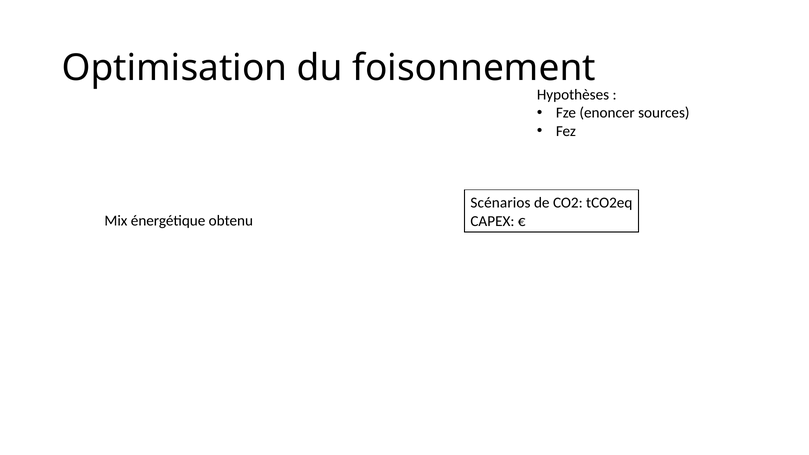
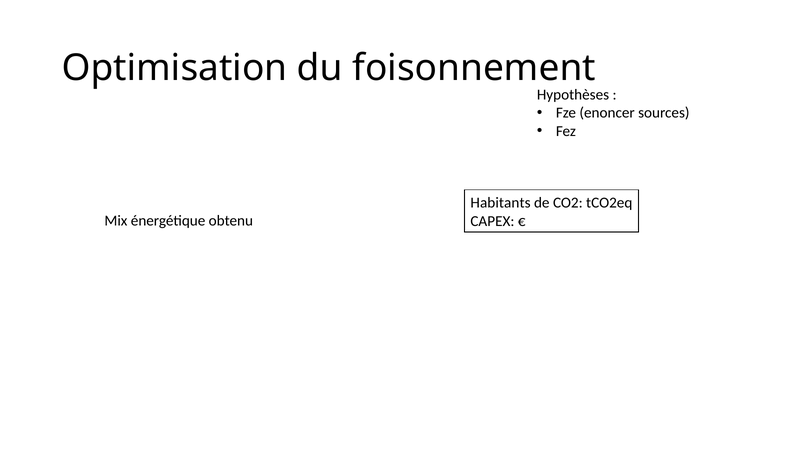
Scénarios: Scénarios -> Habitants (501, 203)
